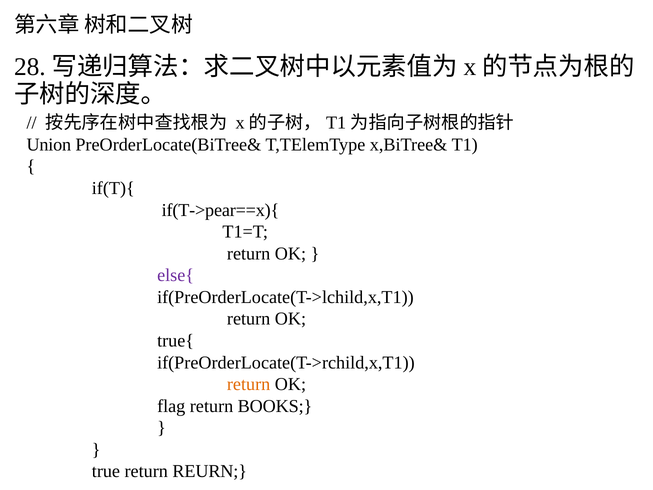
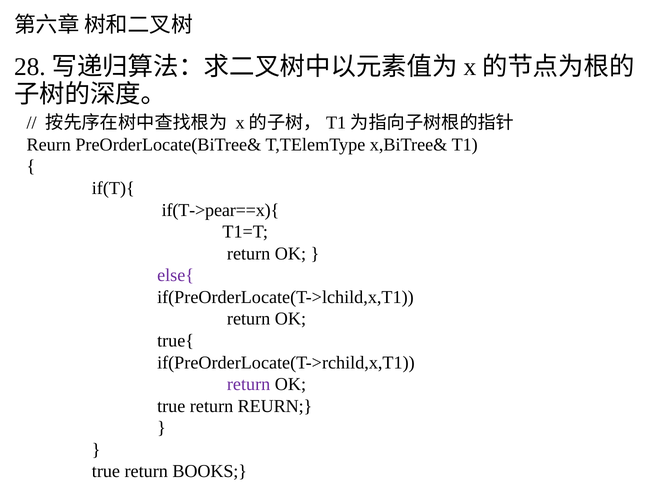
Union: Union -> Reurn (49, 145)
return colour: orange -> purple (249, 384)
flag: flag -> true (171, 406)
return BOOKS: BOOKS -> REURN (275, 406)
REURN: REURN -> BOOKS (210, 471)
